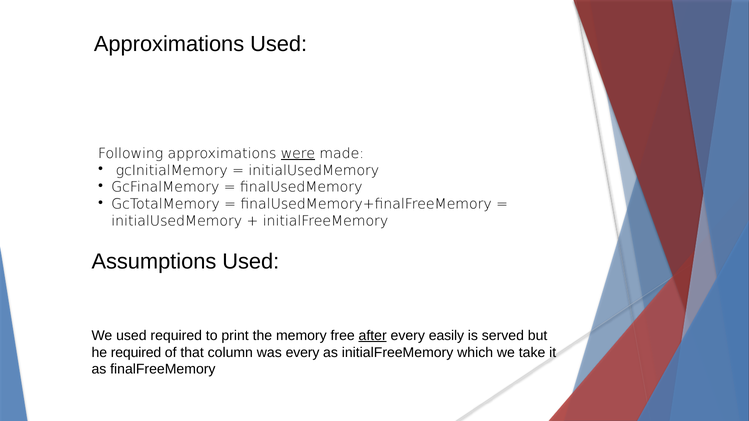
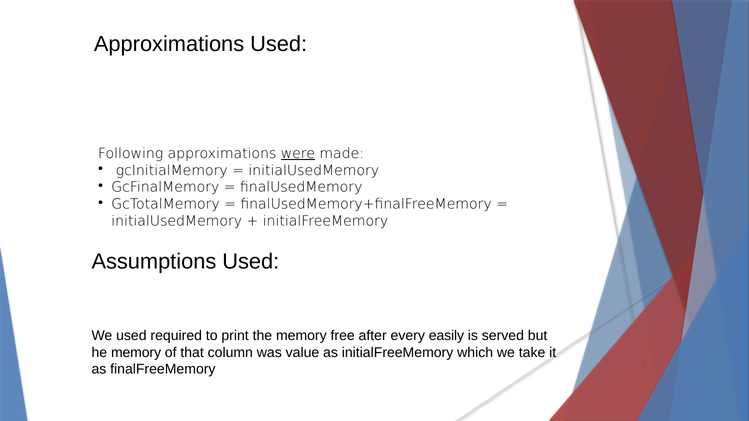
after underline: present -> none (373, 336)
he required: required -> memory (136, 353)
was every: every -> value (302, 353)
